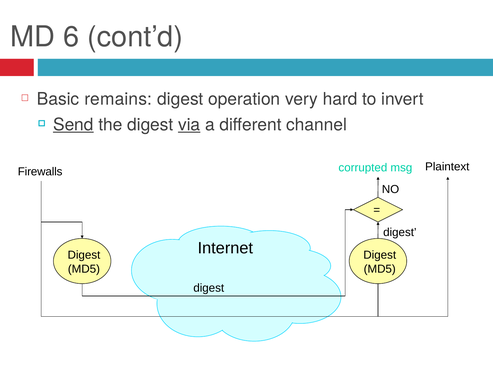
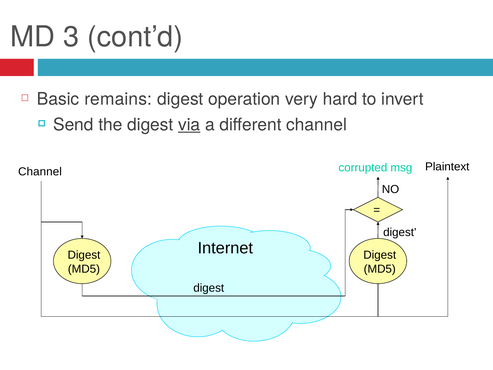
6: 6 -> 3 (71, 37)
Send underline: present -> none (73, 125)
Firewalls: Firewalls -> Channel (40, 172)
